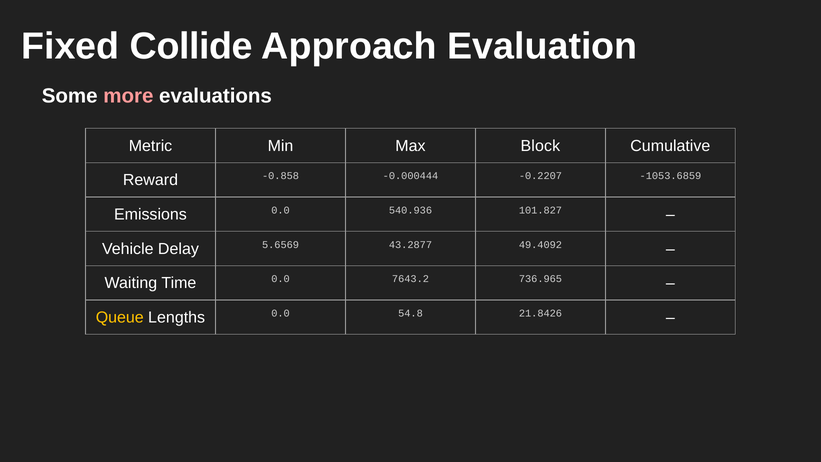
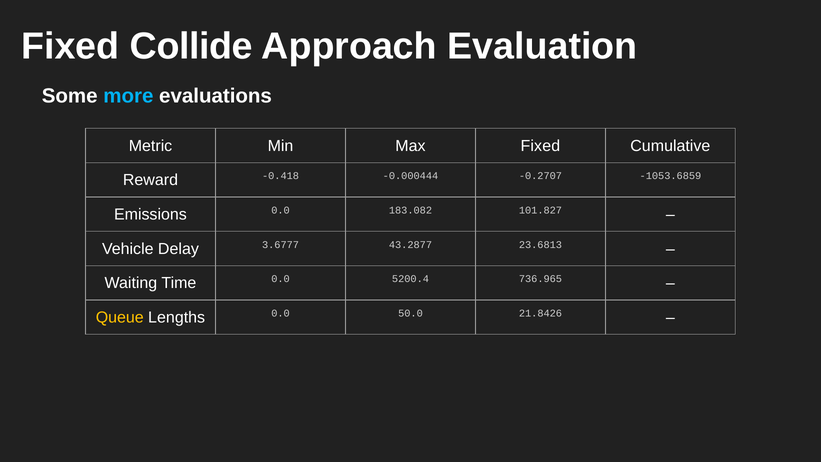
more colour: pink -> light blue (128, 96)
Max Block: Block -> Fixed (540, 146)
-0.858: -0.858 -> -0.418 (281, 176)
-0.2207: -0.2207 -> -0.2707 (540, 176)
540.936: 540.936 -> 183.082 (410, 210)
5.6569: 5.6569 -> 3.6777 (281, 245)
49.4092: 49.4092 -> 23.6813 (540, 245)
7643.2: 7643.2 -> 5200.4 (410, 279)
54.8: 54.8 -> 50.0 (410, 313)
